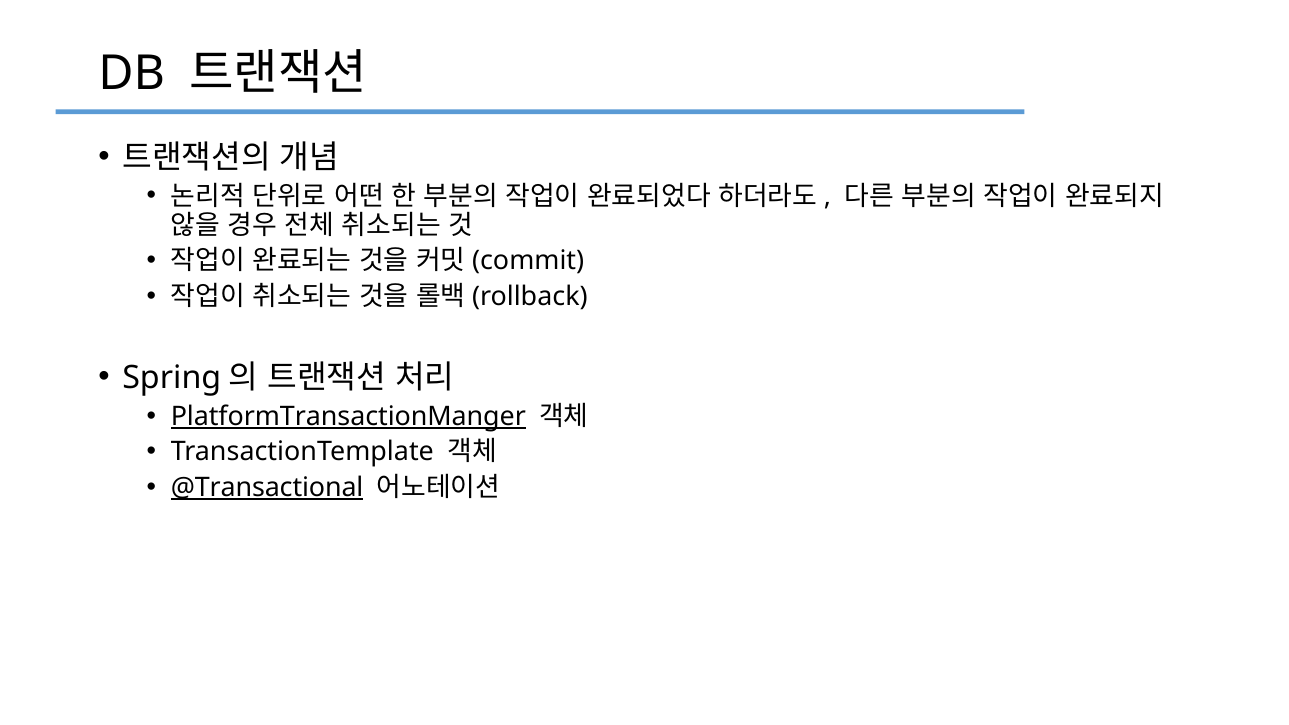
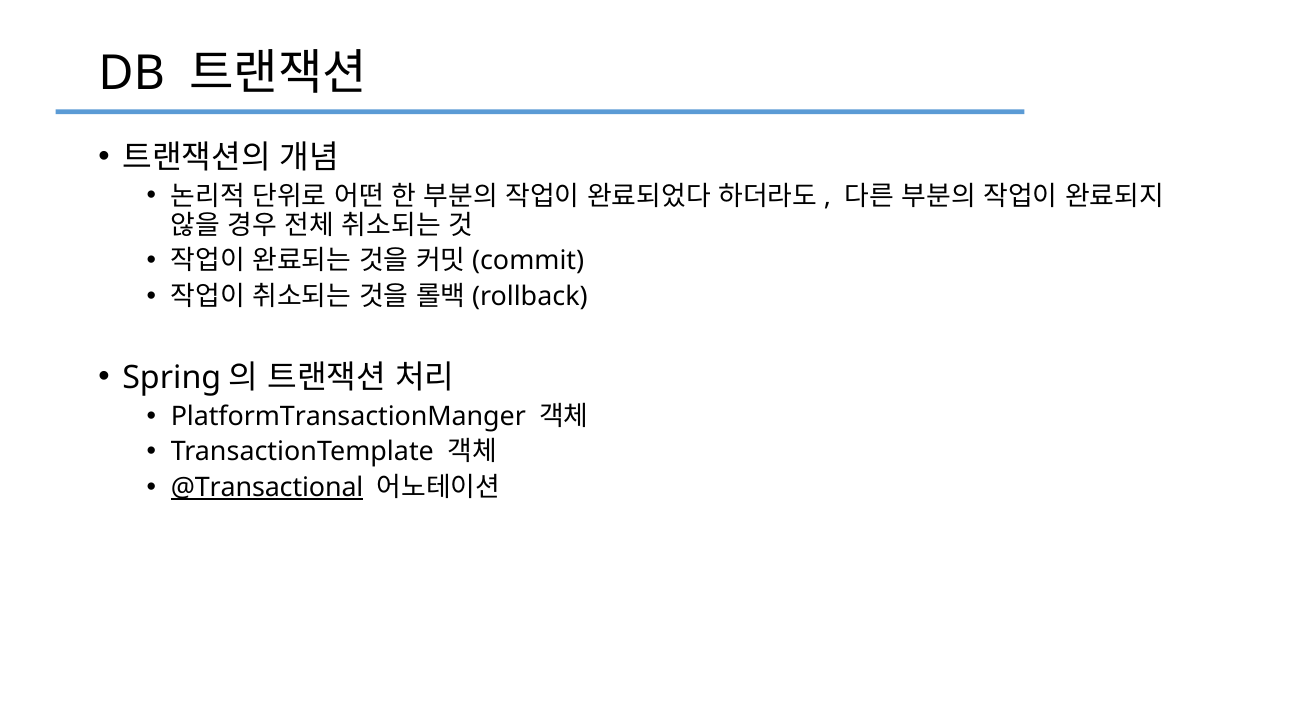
PlatformTransactionManger underline: present -> none (348, 416)
